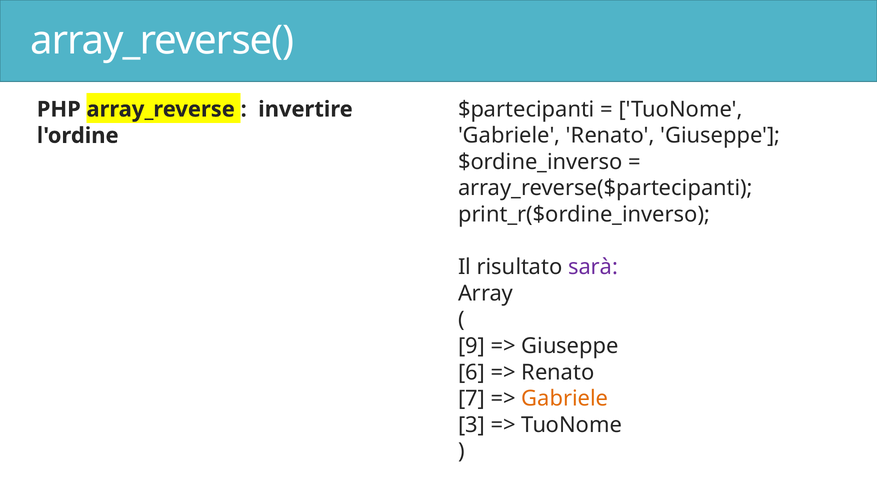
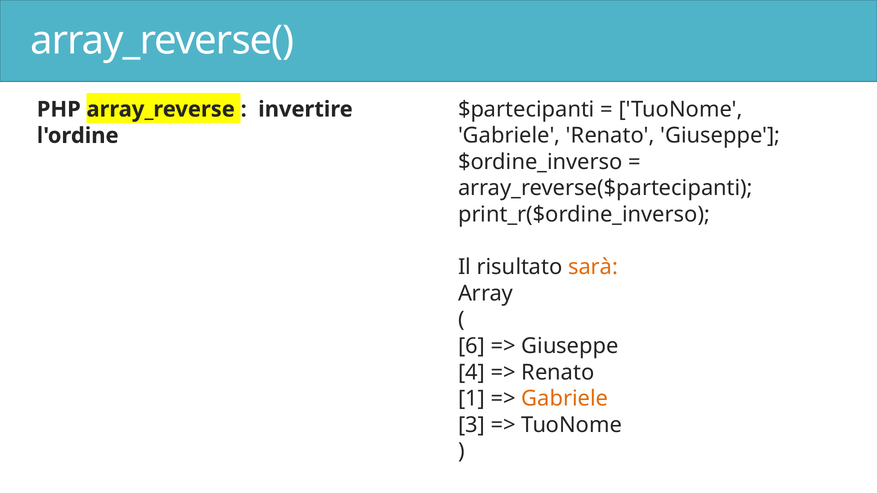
sarà colour: purple -> orange (593, 267)
9: 9 -> 6 (471, 346)
6: 6 -> 4 (471, 373)
7: 7 -> 1 (471, 399)
